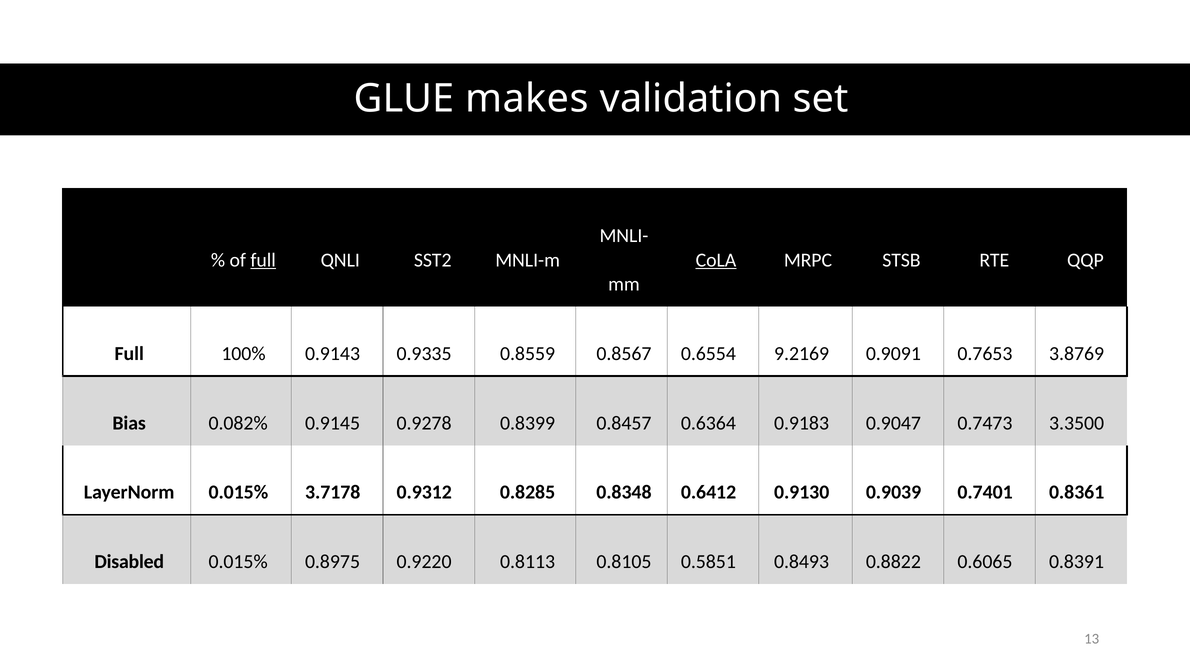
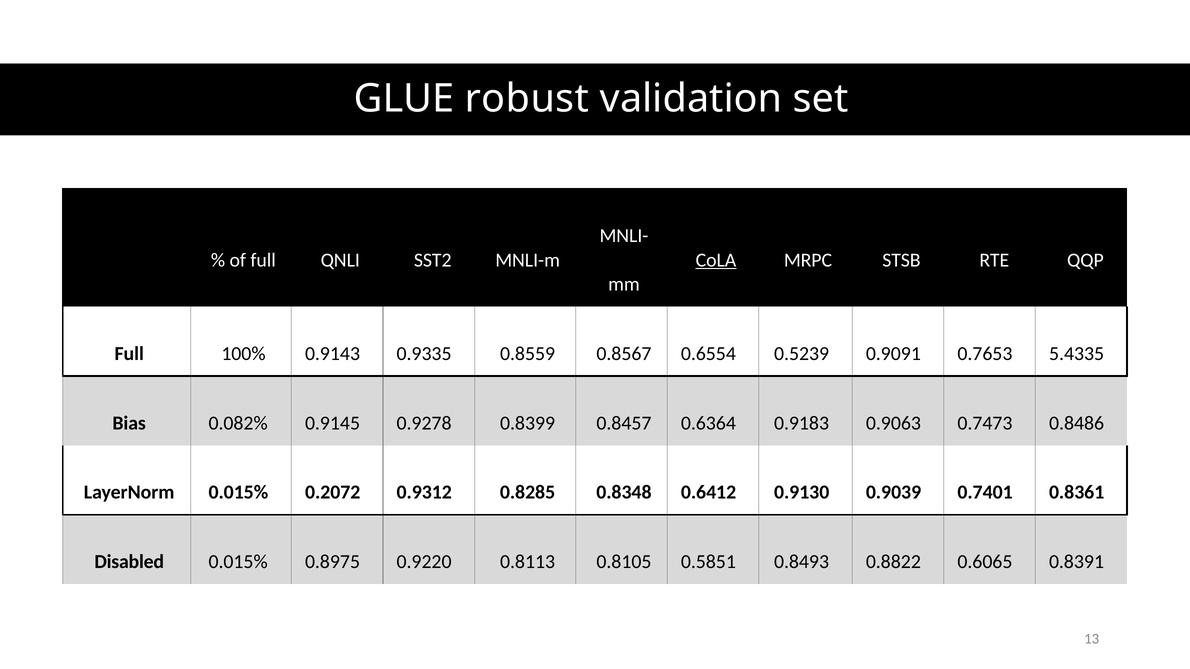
makes: makes -> robust (527, 99)
full underline: present -> none (263, 260)
9.2169: 9.2169 -> 0.5239 (802, 354)
3.8769: 3.8769 -> 5.4335 (1077, 354)
0.9047: 0.9047 -> 0.9063 (893, 423)
3.3500: 3.3500 -> 0.8486 (1077, 423)
3.7178: 3.7178 -> 0.2072 (333, 493)
